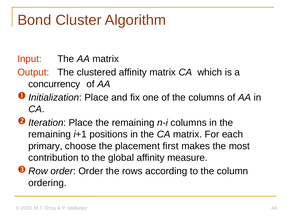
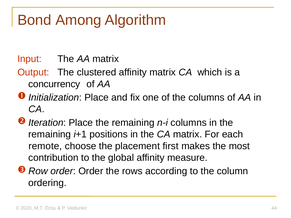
Cluster: Cluster -> Among (78, 20)
primary: primary -> remote (45, 146)
